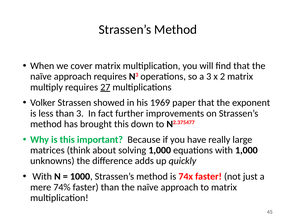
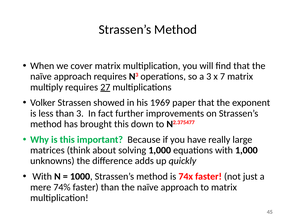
2: 2 -> 7 (223, 76)
